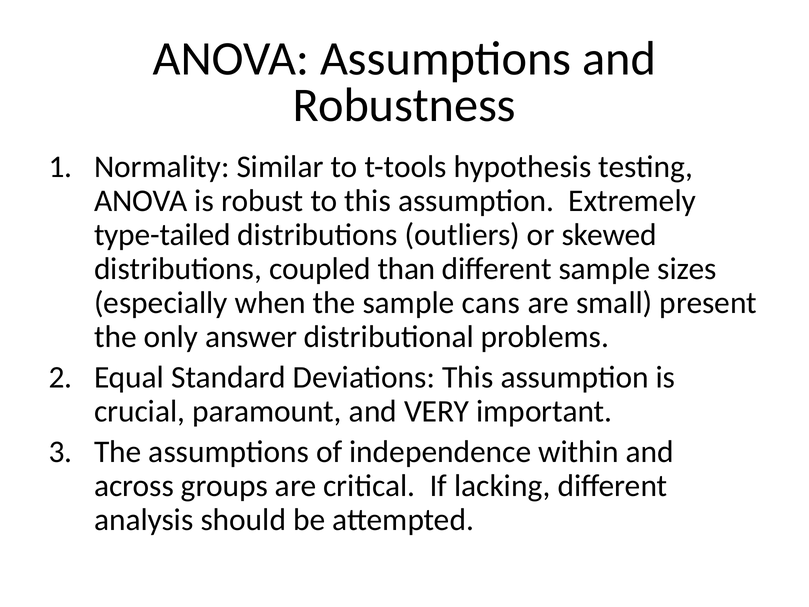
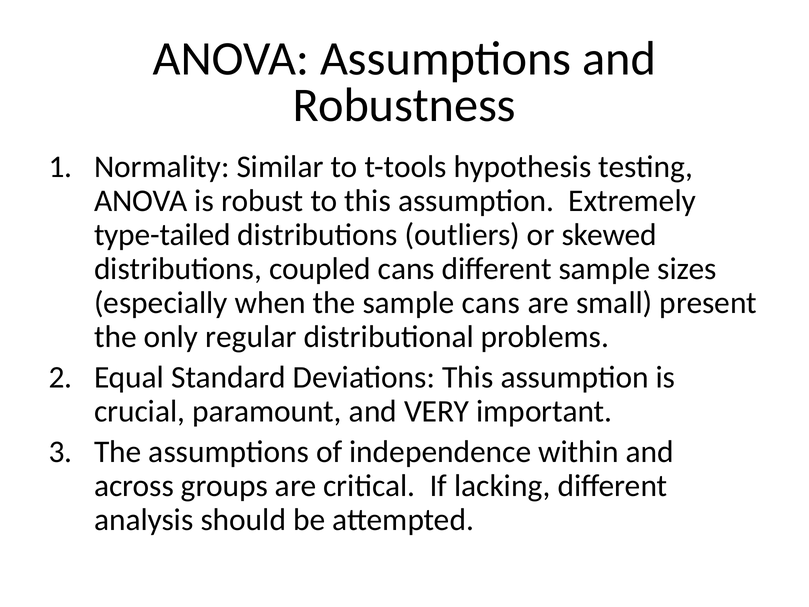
coupled than: than -> cans (406, 269)
answer: answer -> regular (251, 337)
